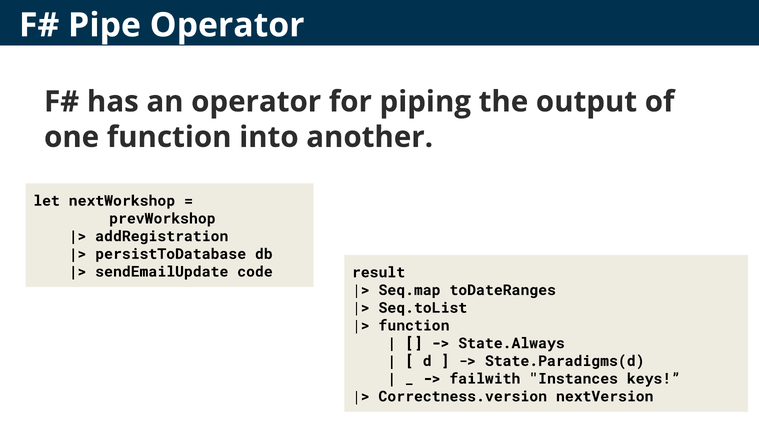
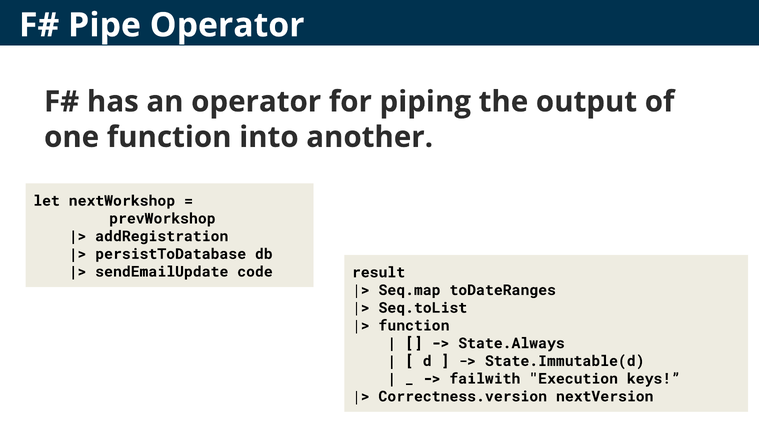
State.Paradigms(d: State.Paradigms(d -> State.Immutable(d (565, 361)
Instances: Instances -> Execution (574, 379)
